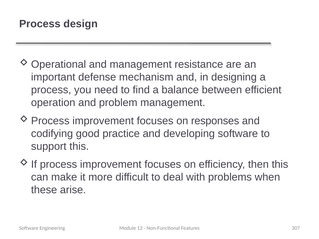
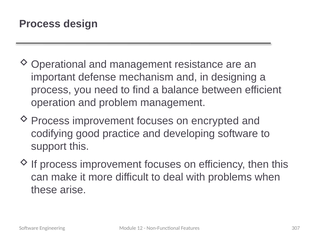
responses: responses -> encrypted (215, 121)
